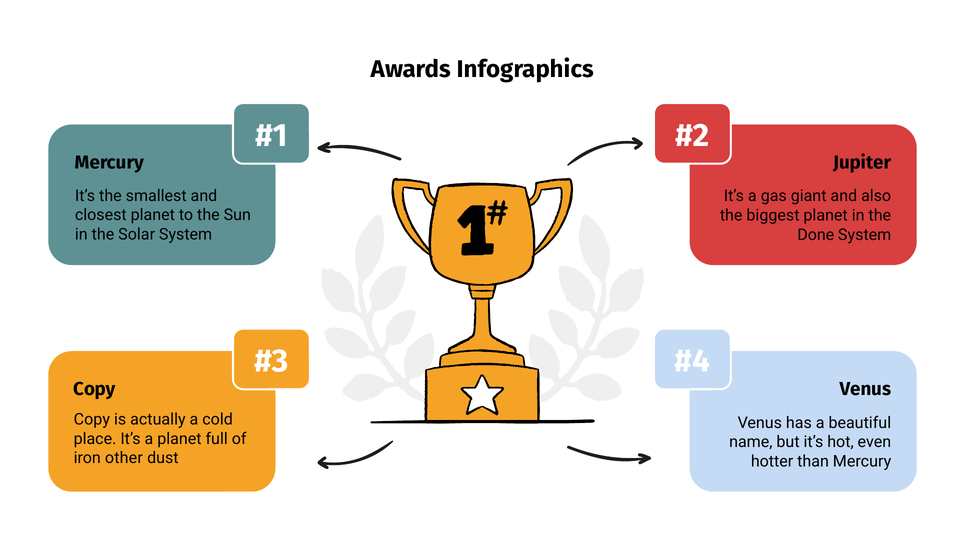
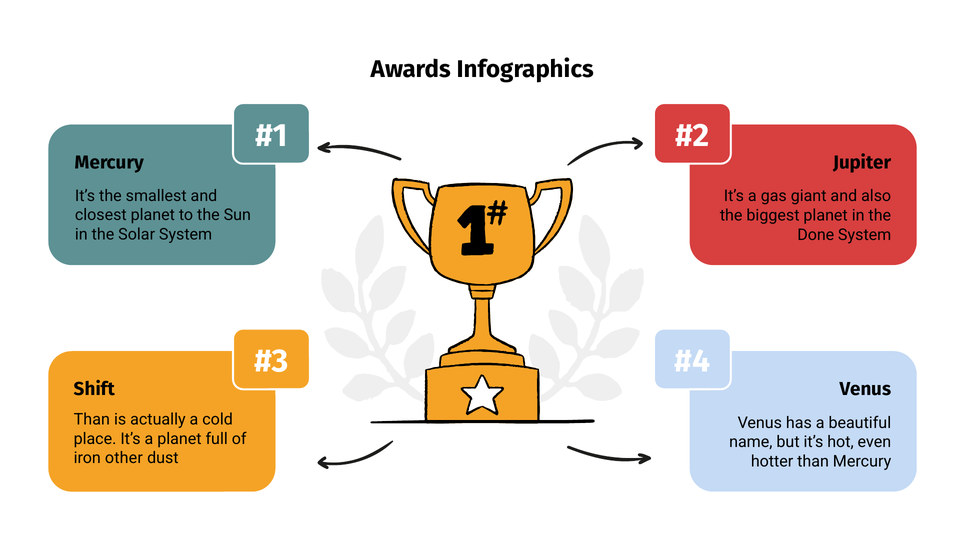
Copy: Copy -> Shift (94, 389)
Copy: Copy -> Than (92, 419)
